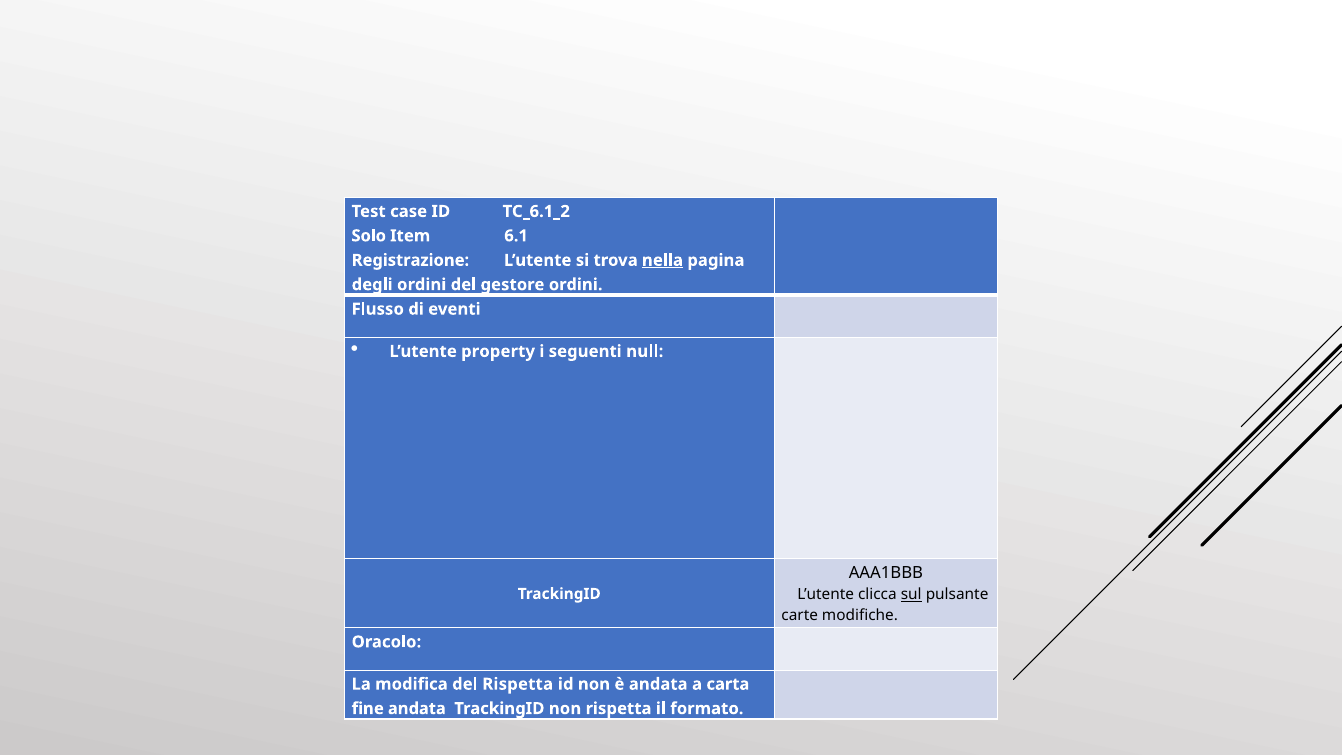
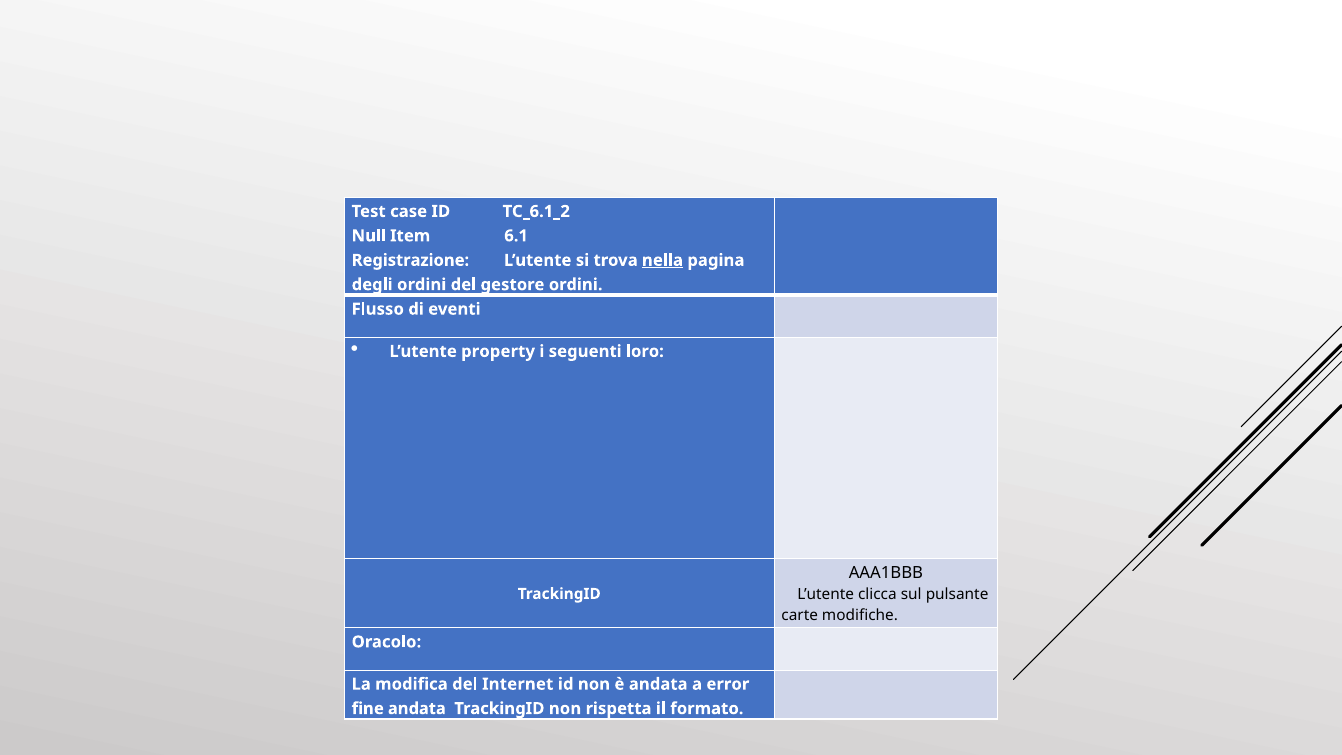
Solo: Solo -> Null (369, 236)
null: null -> loro (645, 351)
sul underline: present -> none (911, 594)
del Rispetta: Rispetta -> Internet (518, 684)
carta: carta -> error (728, 684)
